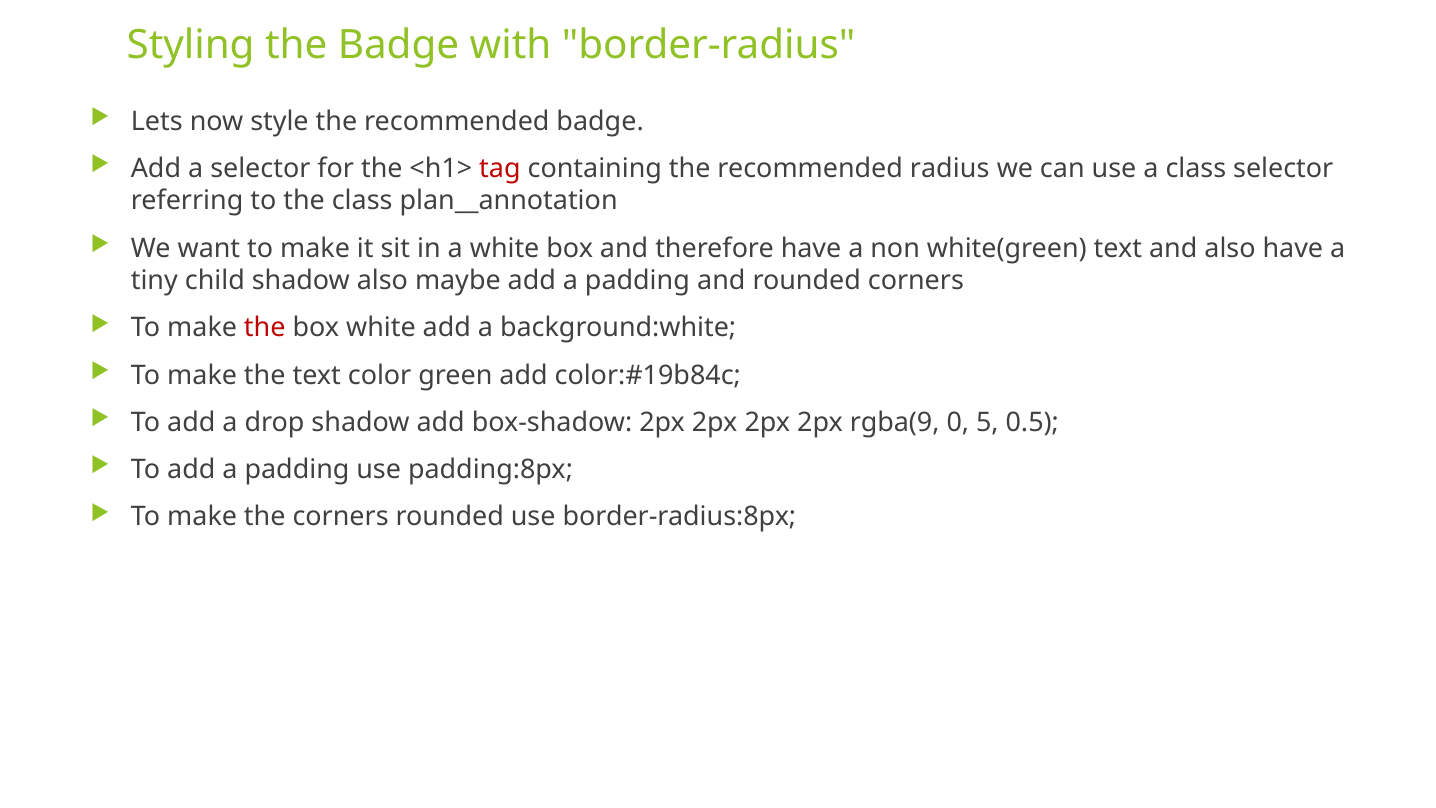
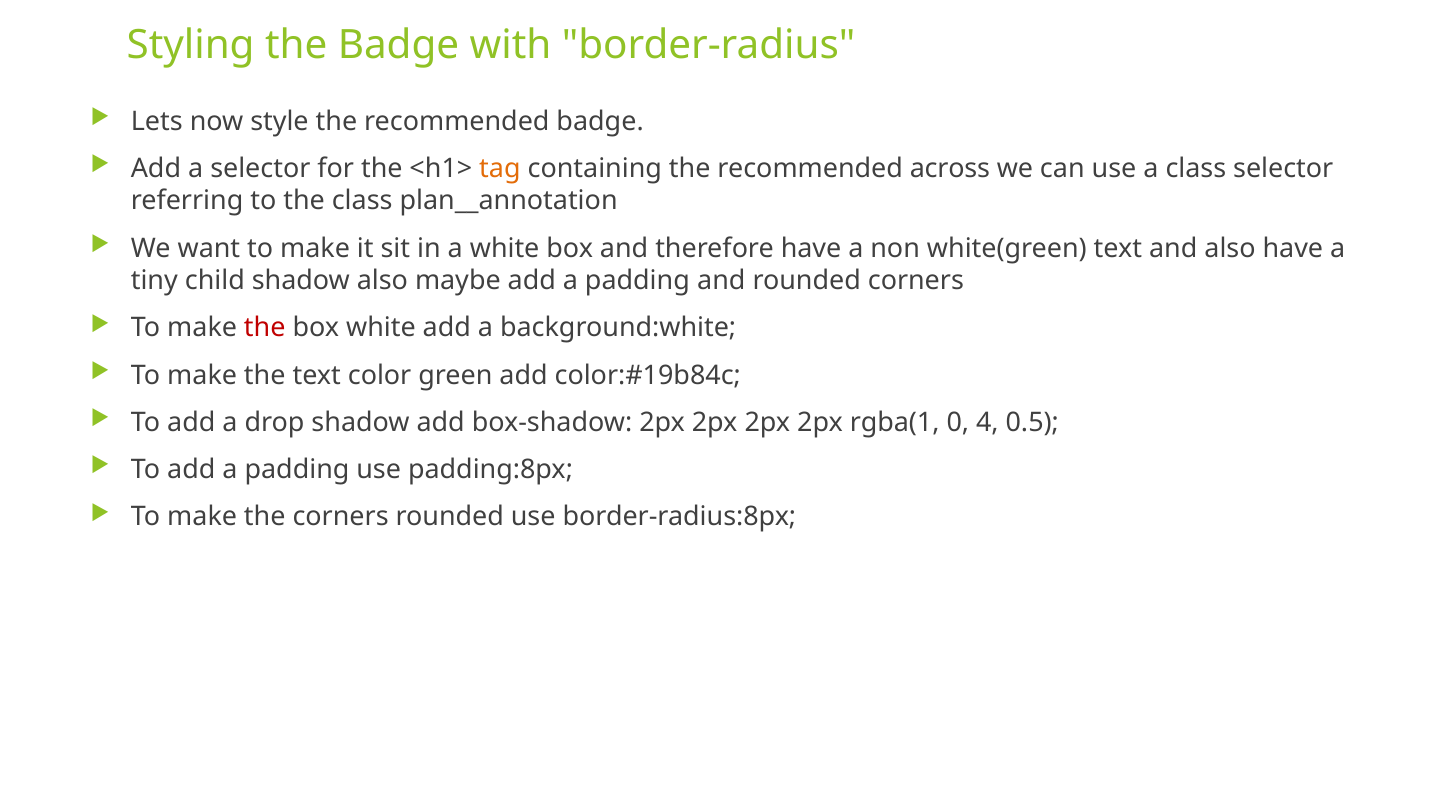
tag colour: red -> orange (500, 169)
radius: radius -> across (950, 169)
rgba(9: rgba(9 -> rgba(1 (895, 422)
5: 5 -> 4 (987, 422)
